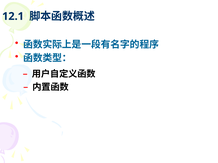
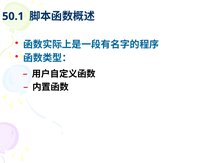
12.1: 12.1 -> 50.1 (13, 16)
